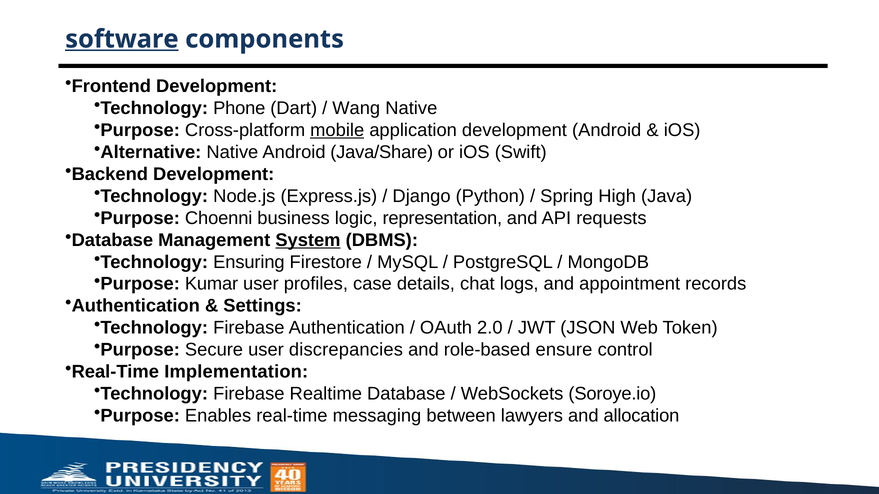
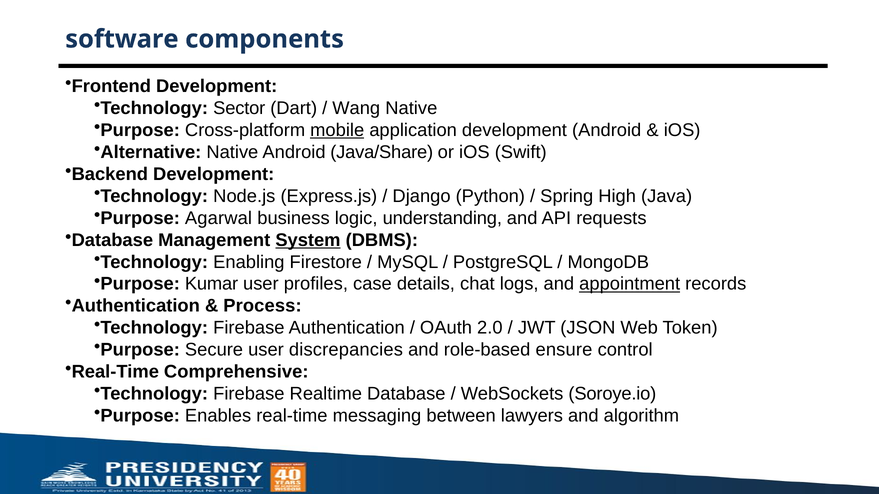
software underline: present -> none (122, 39)
Phone: Phone -> Sector (239, 108)
Choenni: Choenni -> Agarwal (219, 218)
representation: representation -> understanding (442, 218)
Ensuring: Ensuring -> Enabling (249, 262)
appointment underline: none -> present (630, 284)
Settings: Settings -> Process (262, 306)
Implementation: Implementation -> Comprehensive (236, 372)
allocation: allocation -> algorithm (641, 416)
